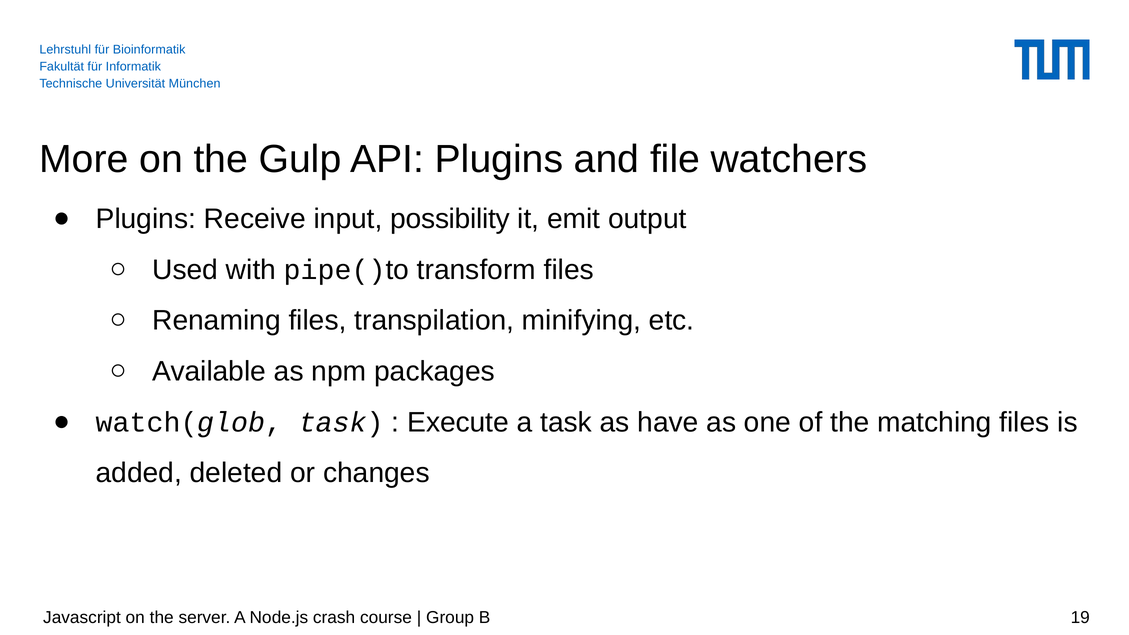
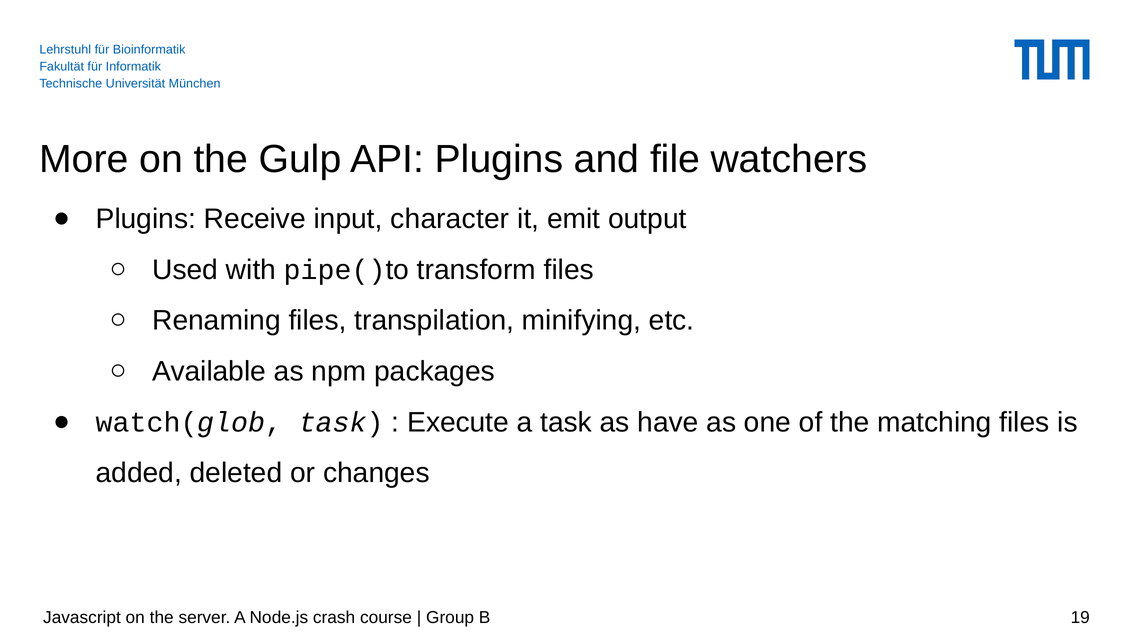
possibility: possibility -> character (450, 219)
